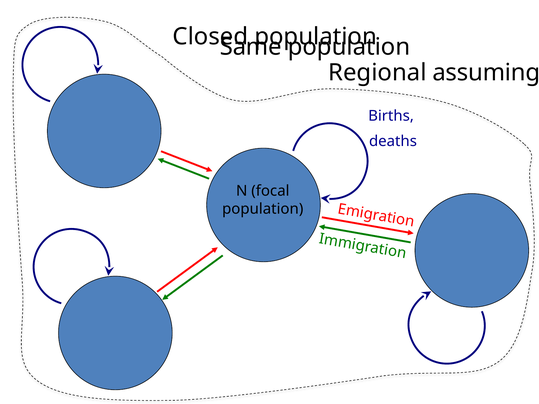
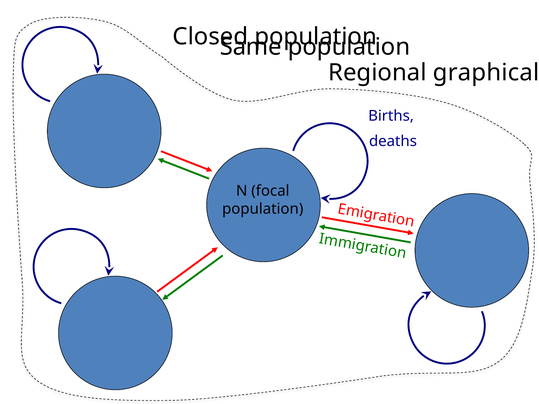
assuming: assuming -> graphical (486, 73)
